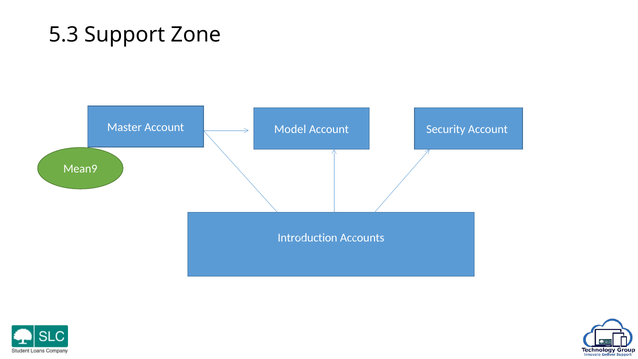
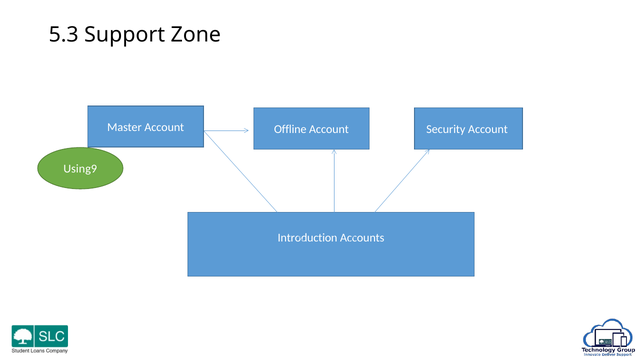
Model: Model -> Offline (290, 129)
Mean9: Mean9 -> Using9 (80, 169)
